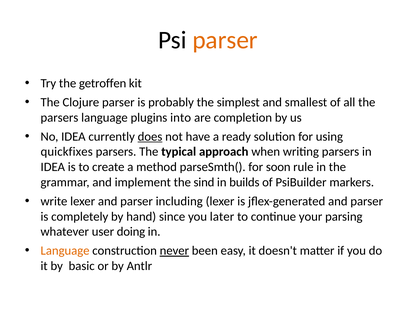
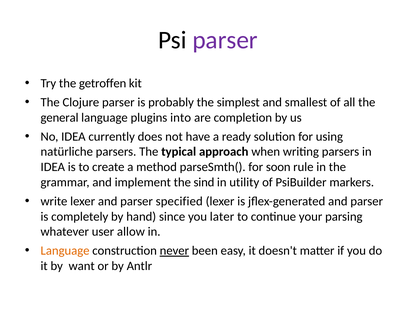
parser colour: orange -> purple (225, 40)
parsers: parsers -> general (60, 118)
does underline: present -> none (150, 137)
quickfixes: quickfixes -> natürliche (67, 152)
builds: builds -> utility (244, 182)
including: including -> specified (179, 201)
doing: doing -> allow (131, 232)
basic: basic -> want (82, 266)
